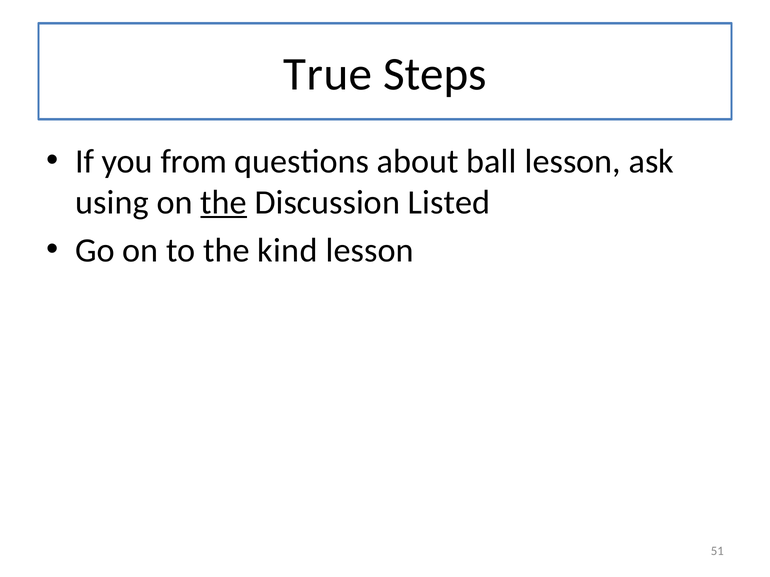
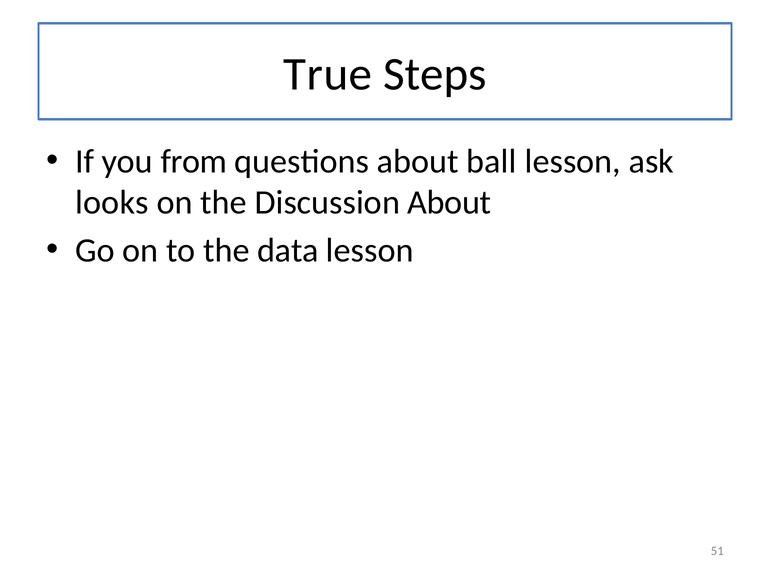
using: using -> looks (112, 203)
the underline: present -> none (224, 203)
Discussion Listed: Listed -> About (449, 203)
kind: kind -> data (288, 251)
